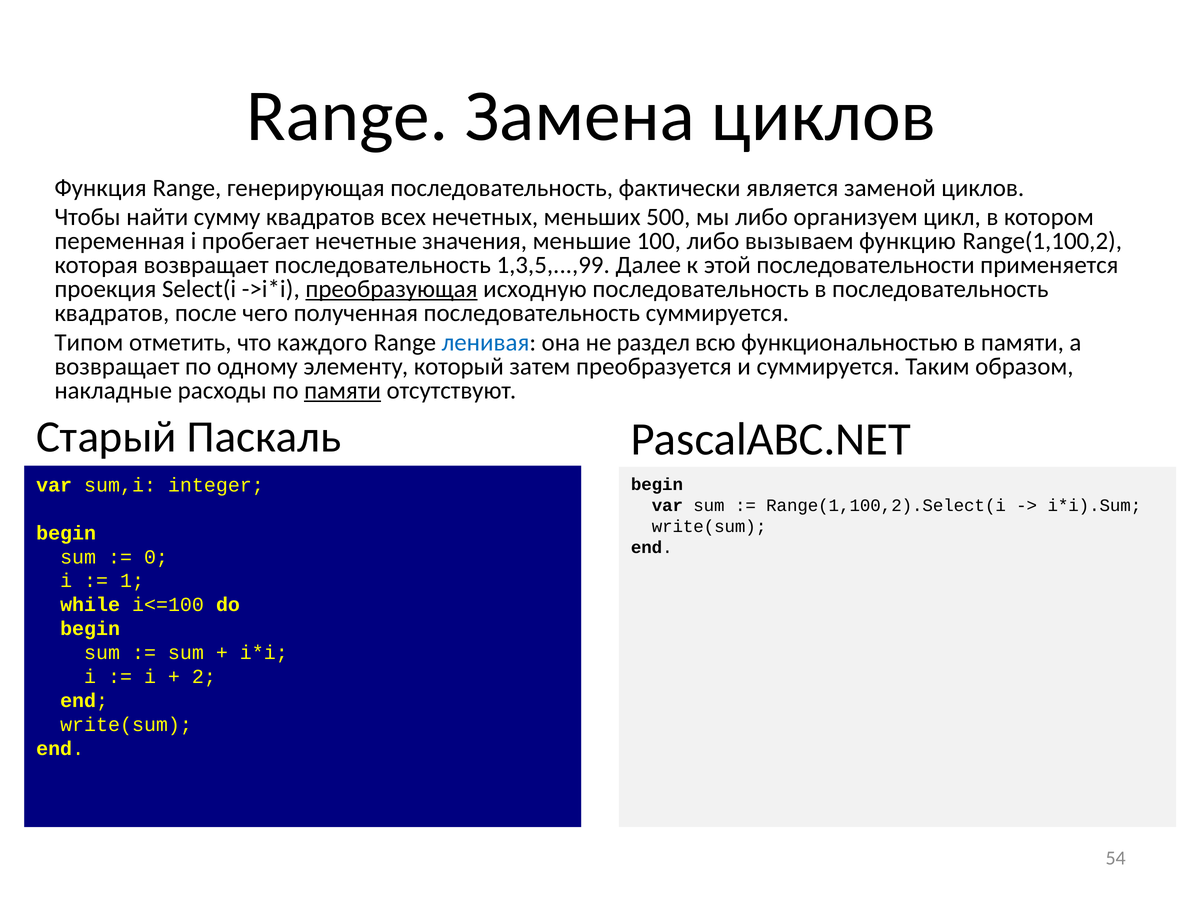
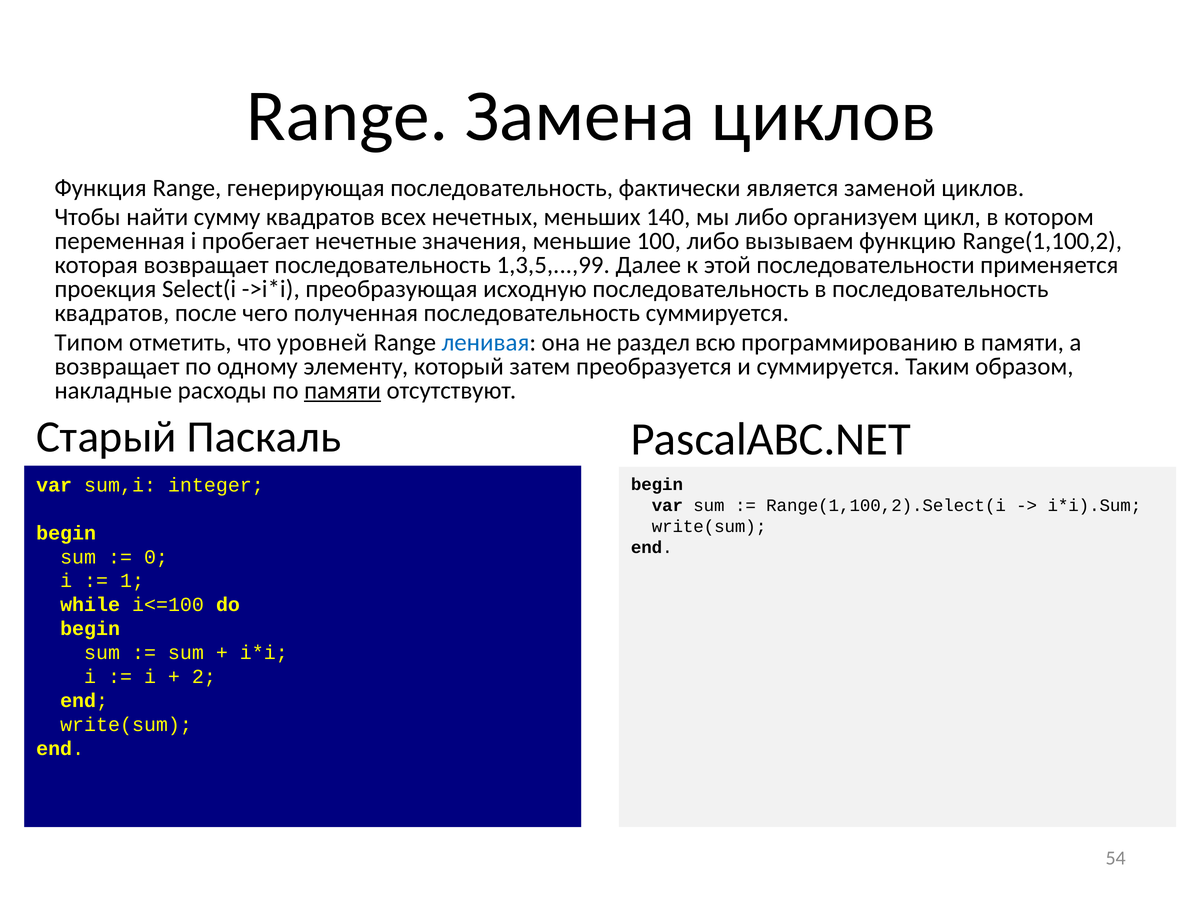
500: 500 -> 140 (668, 217)
преобразующая underline: present -> none (391, 289)
каждого: каждого -> уровней (322, 342)
функциональностью: функциональностью -> программированию (849, 342)
